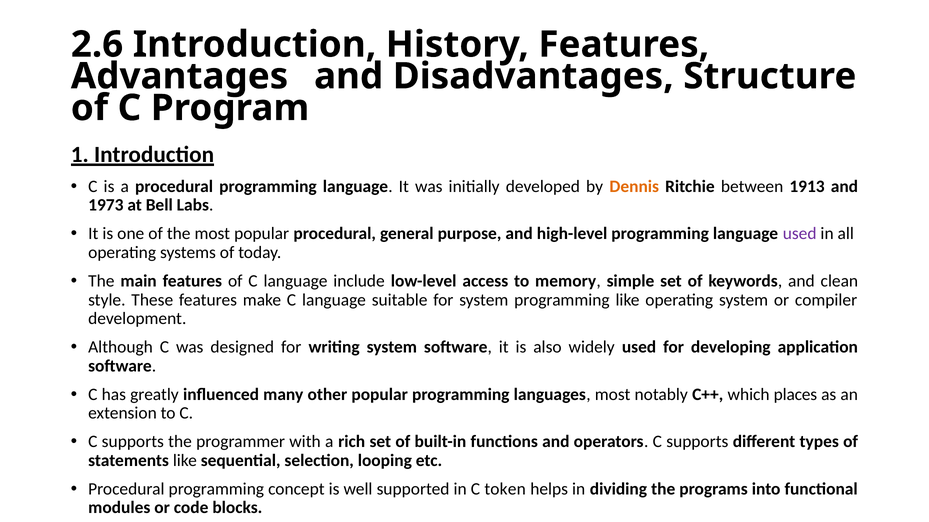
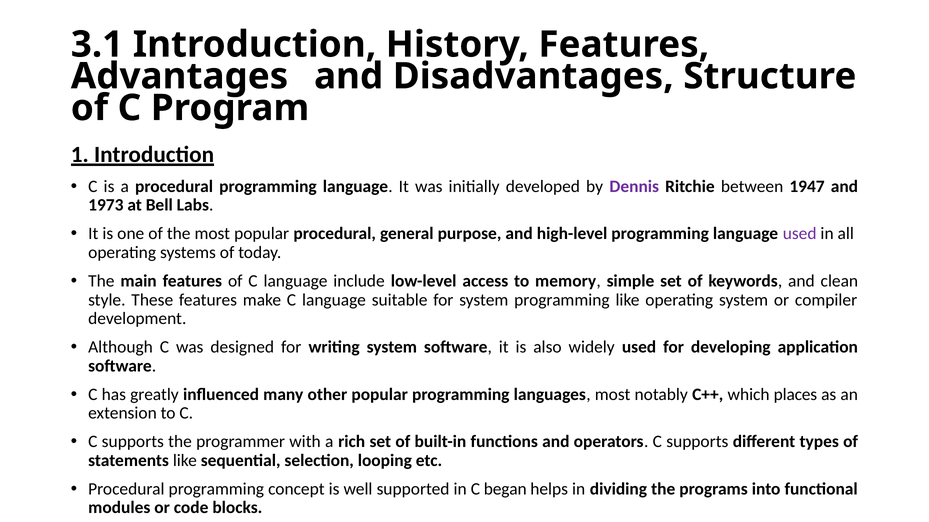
2.6: 2.6 -> 3.1 (97, 45)
Dennis colour: orange -> purple (634, 187)
1913: 1913 -> 1947 (807, 187)
token: token -> began (505, 489)
